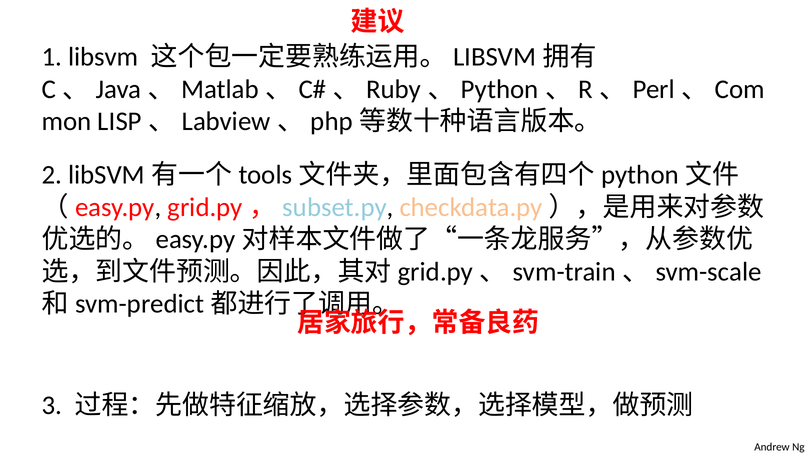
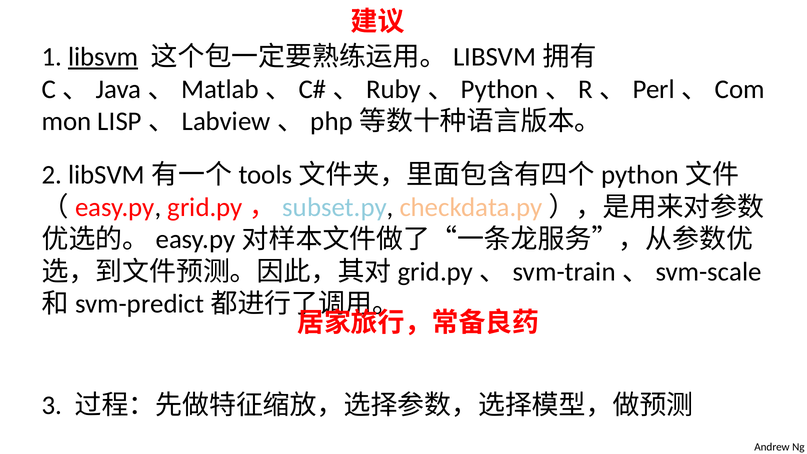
libsvm underline: none -> present (103, 57)
